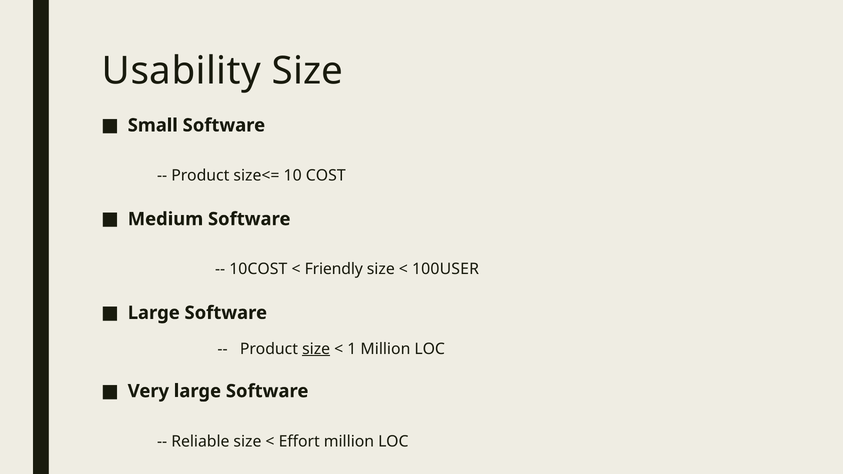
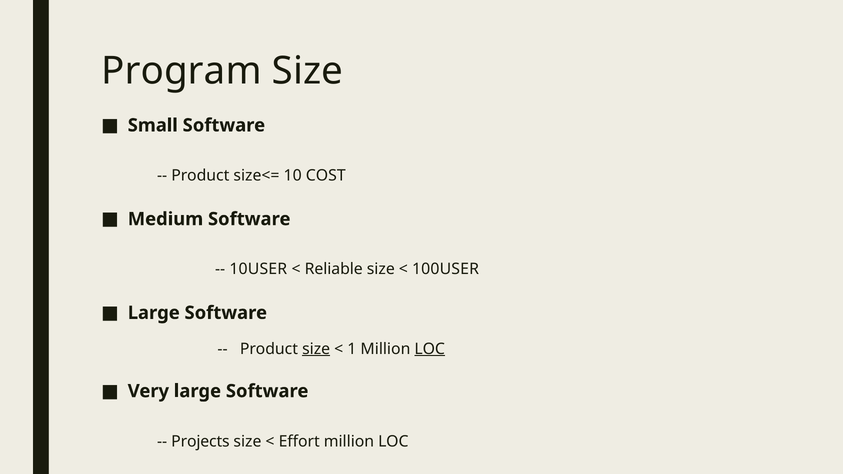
Usability: Usability -> Program (181, 71)
10COST: 10COST -> 10USER (258, 269)
Friendly: Friendly -> Reliable (334, 269)
LOC underline: none -> present (430, 349)
Reliable: Reliable -> Projects (200, 442)
